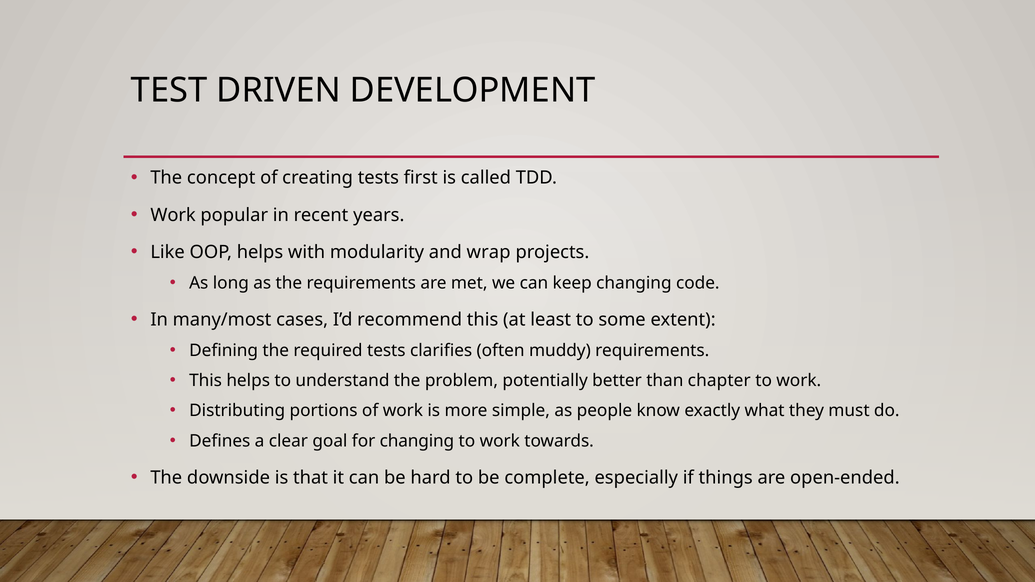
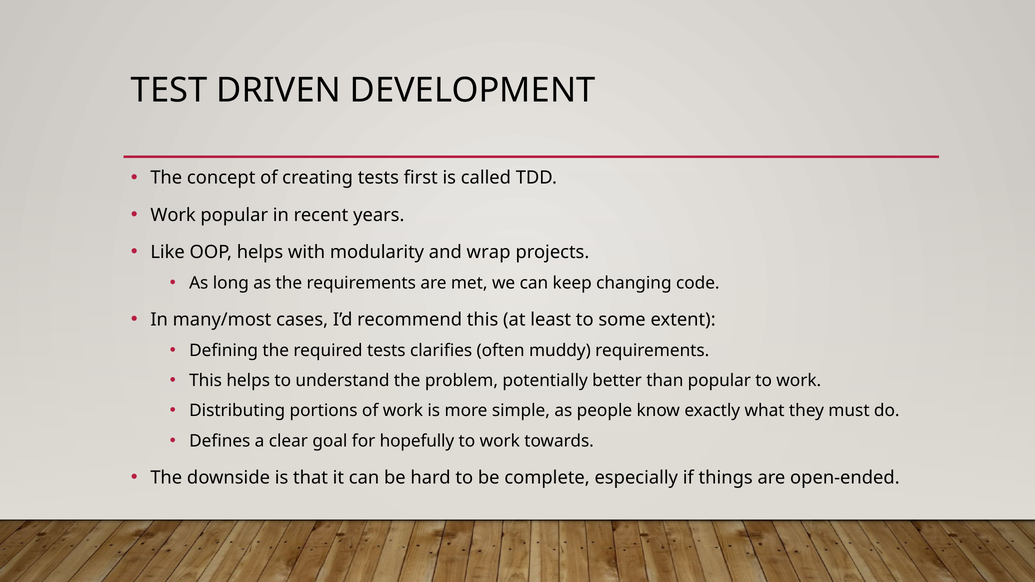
than chapter: chapter -> popular (719, 381)
for changing: changing -> hopefully (417, 441)
